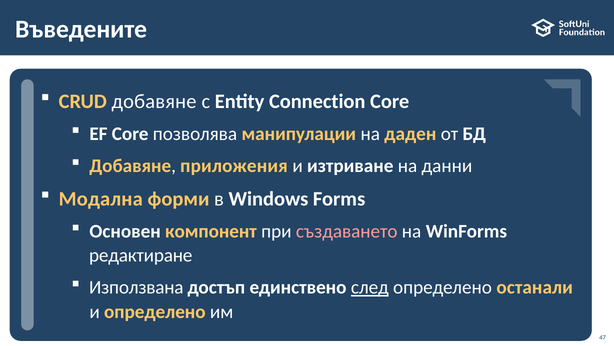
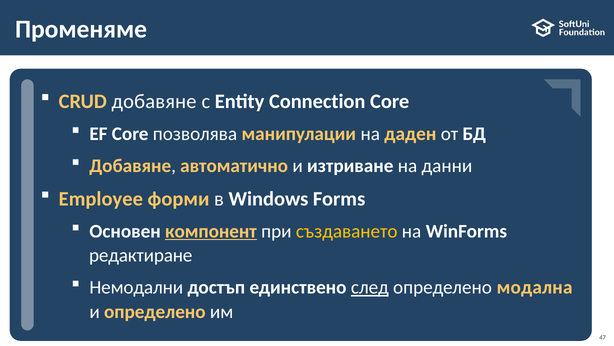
Въведените: Въведените -> Променяме (81, 29)
приложения: приложения -> автоматично (234, 166)
Модална: Модална -> Employee (101, 198)
компонент underline: none -> present (211, 231)
създаването colour: pink -> yellow (347, 231)
Използвана: Използвана -> Немодални (136, 287)
останали: останали -> модална (535, 287)
